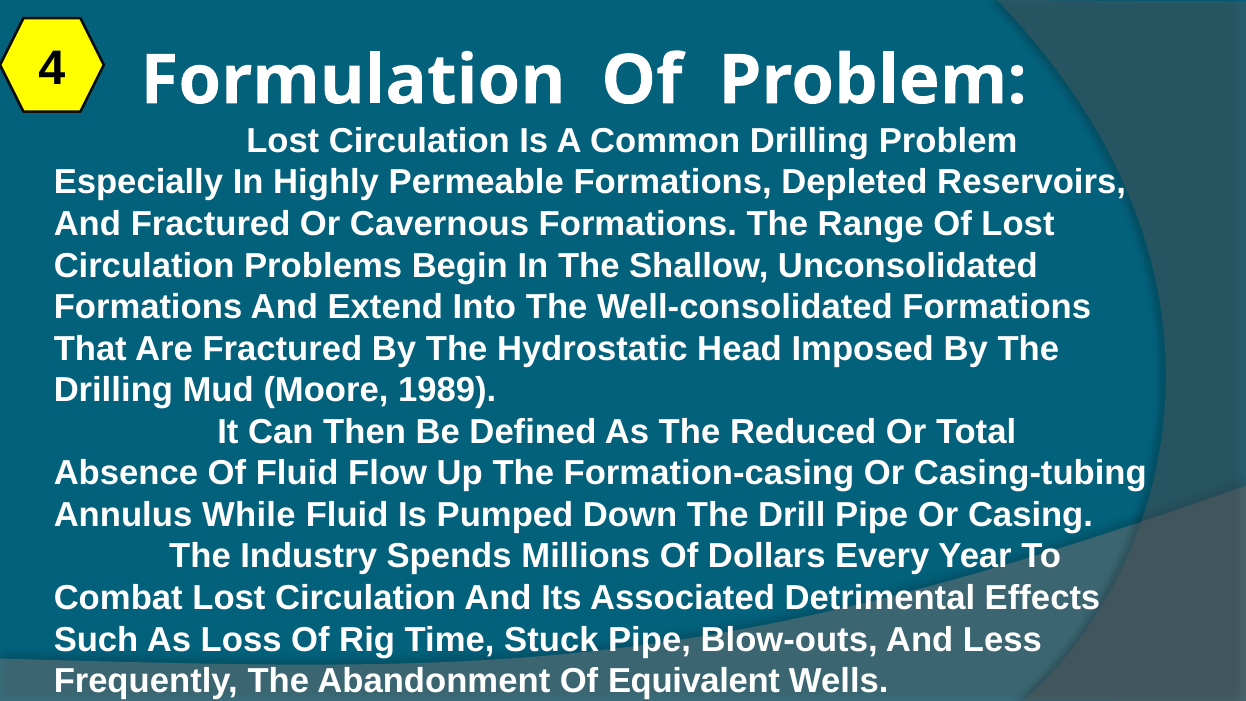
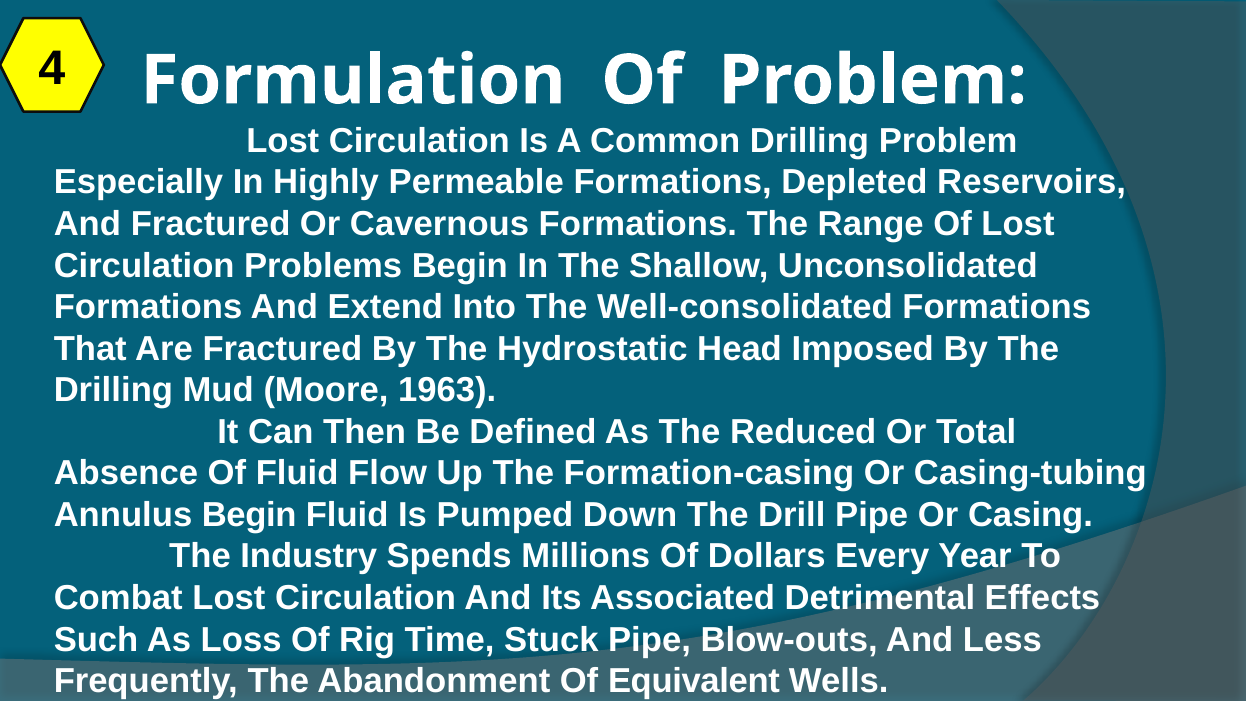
1989: 1989 -> 1963 (447, 390)
Annulus While: While -> Begin (249, 515)
